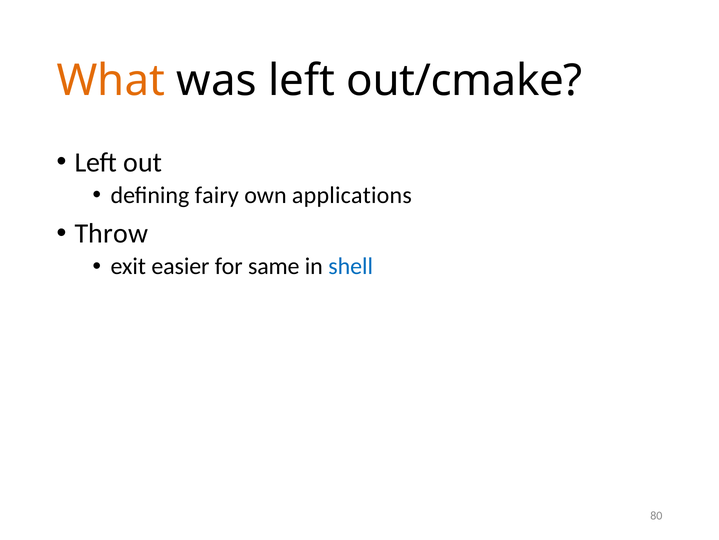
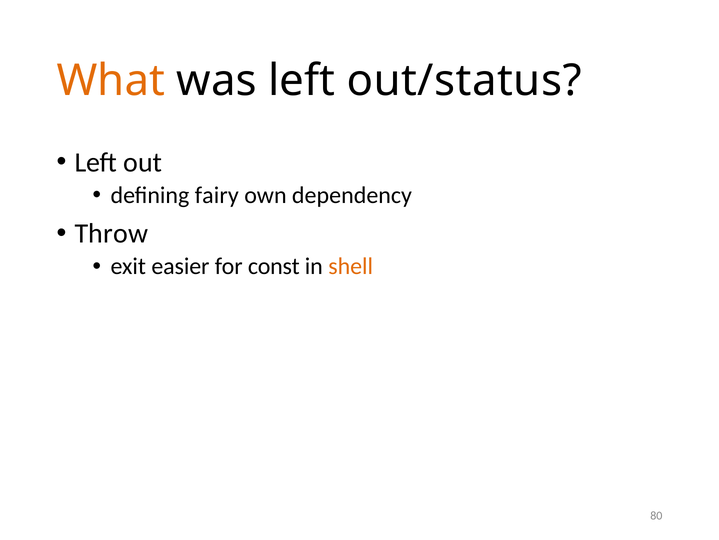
out/cmake: out/cmake -> out/status (464, 81)
applications: applications -> dependency (352, 195)
same: same -> const (274, 266)
shell colour: blue -> orange (351, 266)
